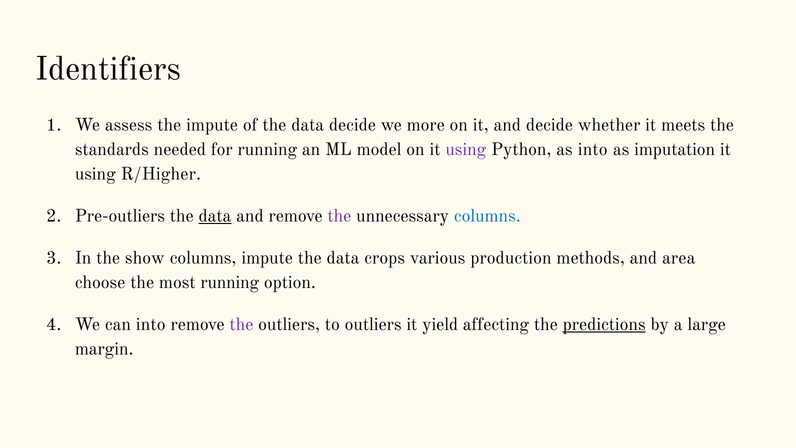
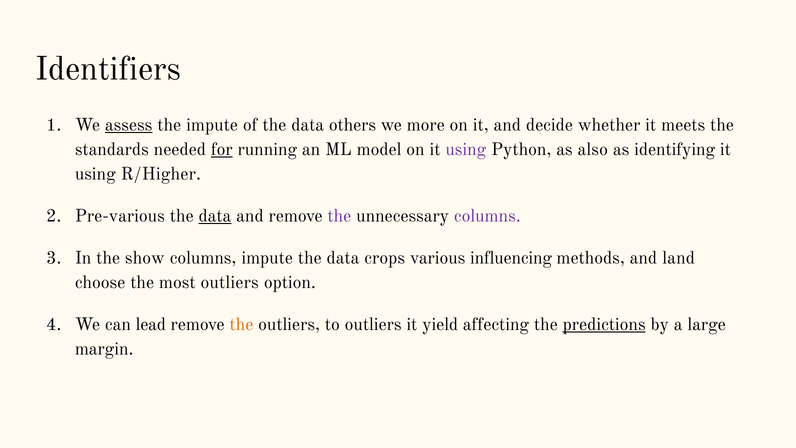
assess underline: none -> present (129, 125)
data decide: decide -> others (352, 125)
for underline: none -> present (222, 149)
as into: into -> also (593, 149)
imputation: imputation -> identifying (675, 149)
Pre-outliers: Pre-outliers -> Pre-various (120, 216)
columns colour: blue -> purple (487, 216)
production: production -> influencing (511, 258)
area: area -> land (679, 258)
most running: running -> outliers (230, 282)
can into: into -> lead (151, 324)
the colour: purple -> orange (241, 324)
